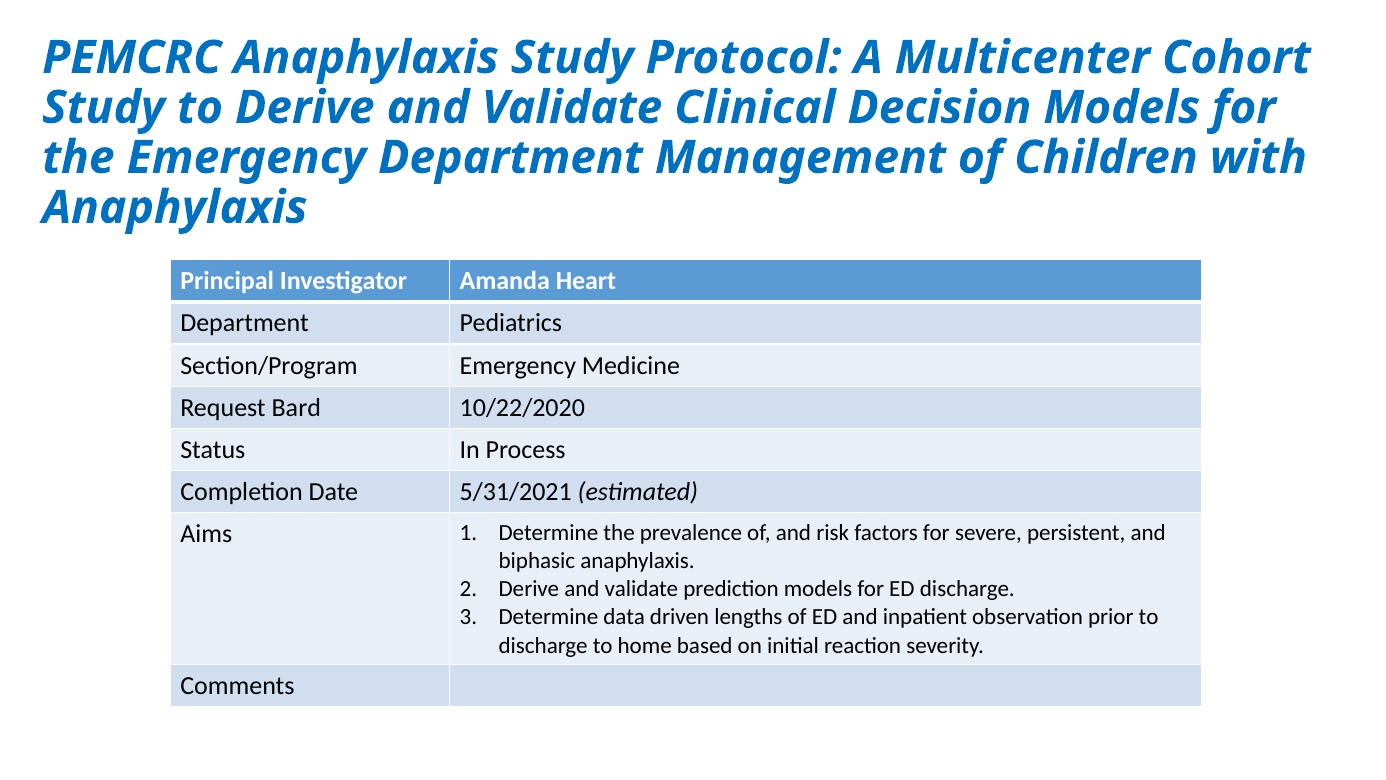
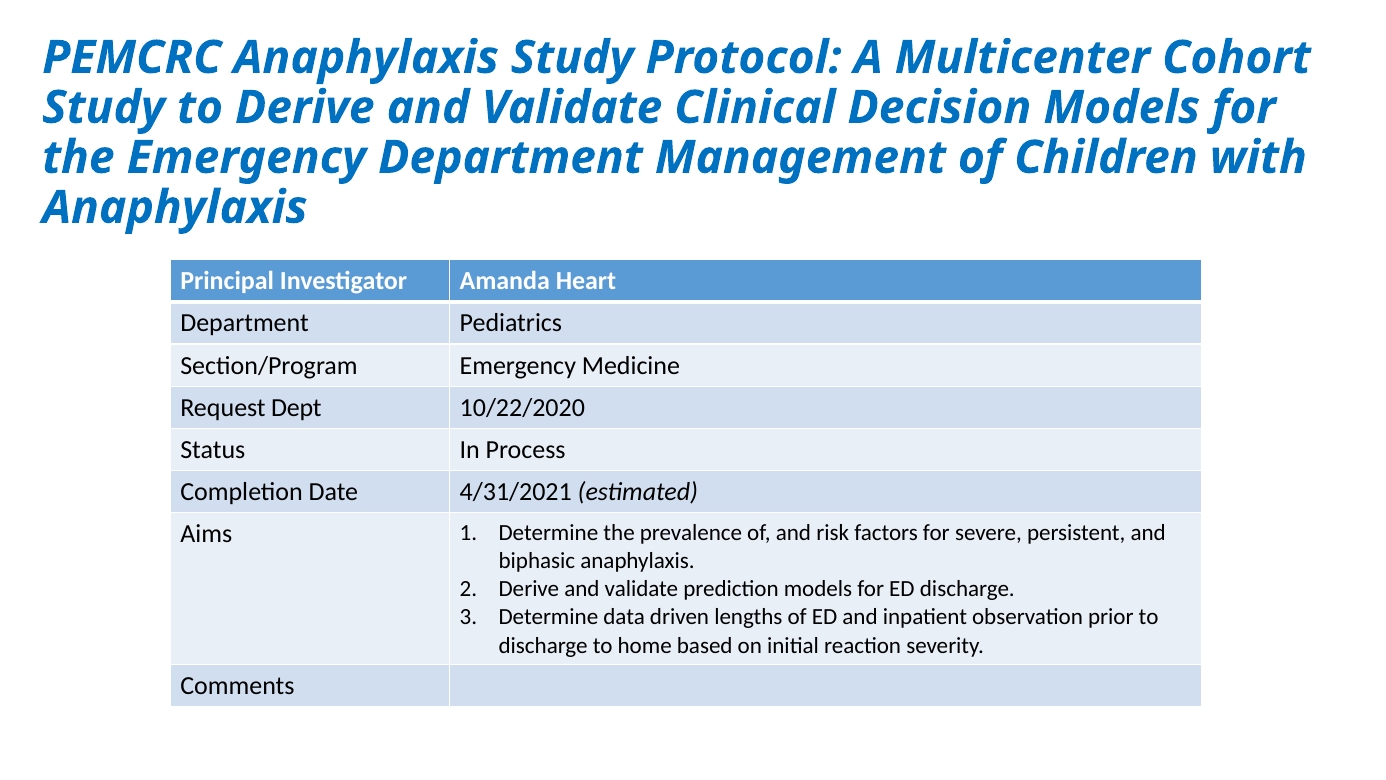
Bard: Bard -> Dept (296, 407)
5/31/2021: 5/31/2021 -> 4/31/2021 (516, 492)
